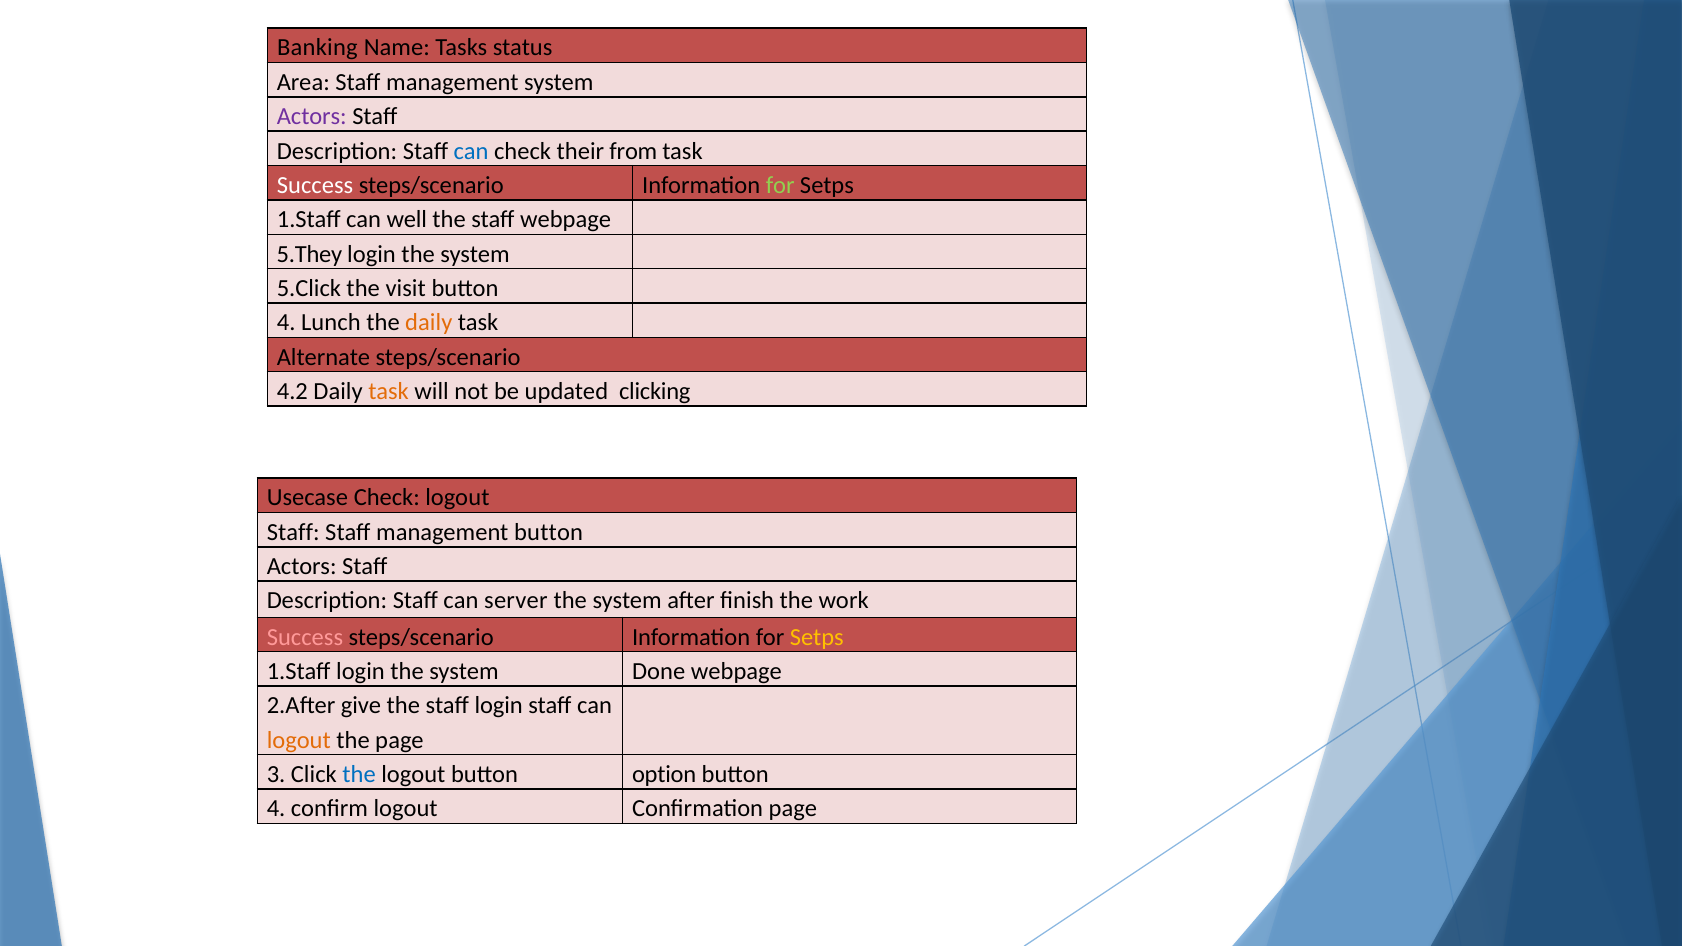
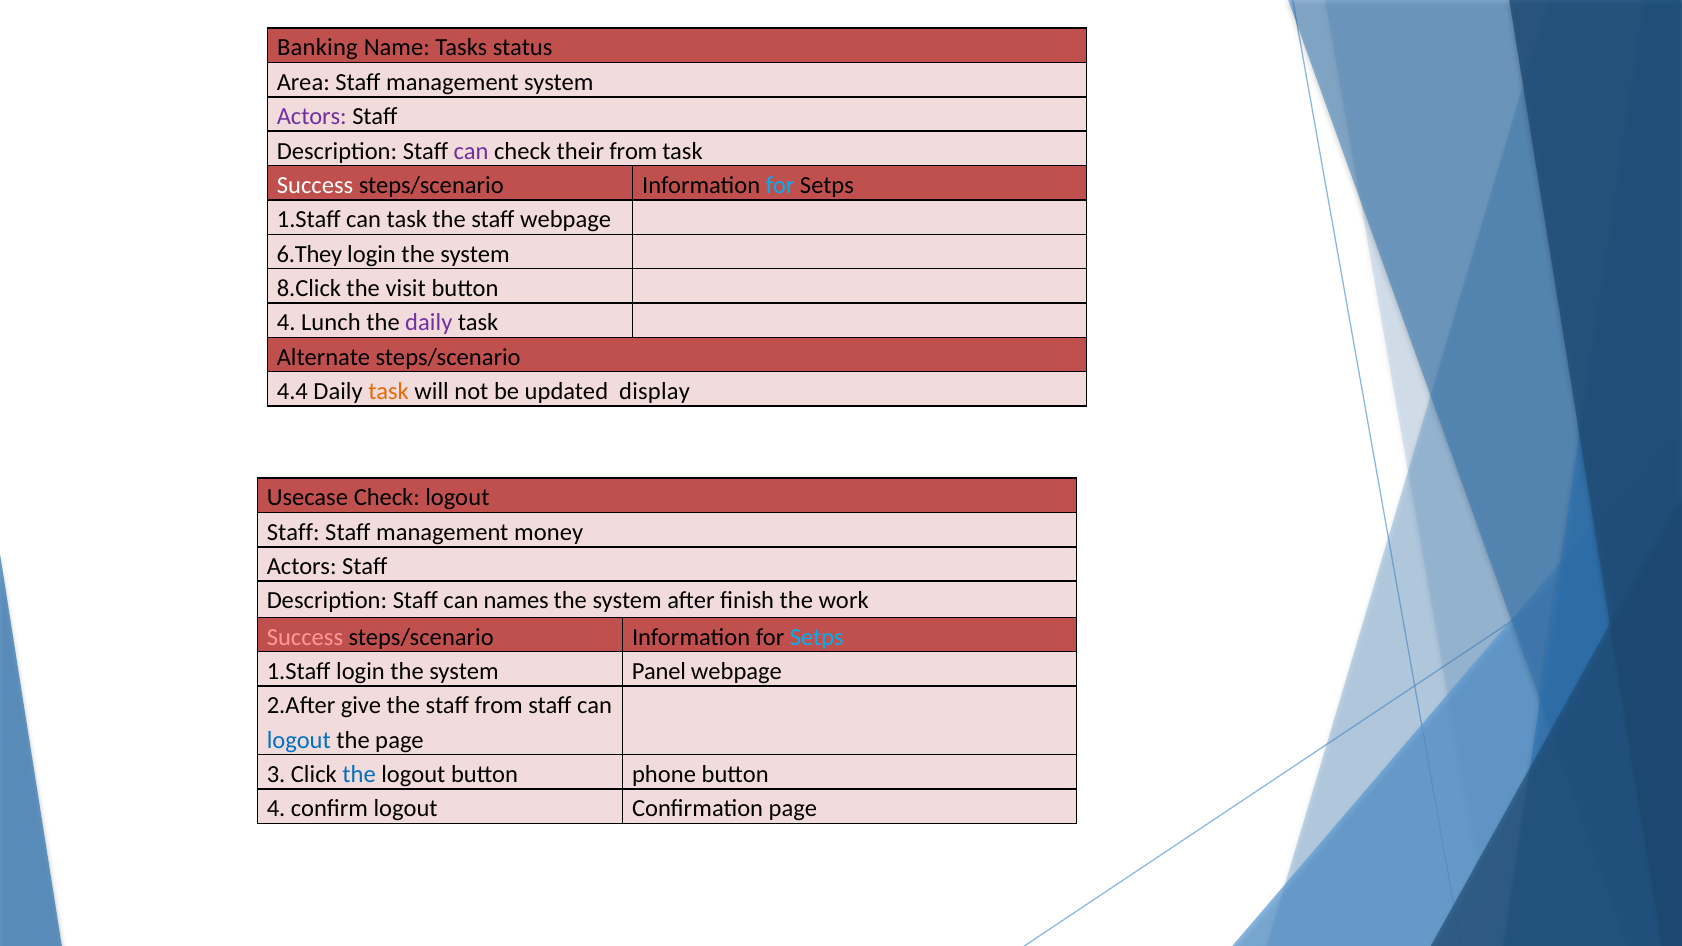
can colour: blue -> purple (471, 151)
for colour: light green -> light blue (780, 185)
can well: well -> task (407, 220)
5.They: 5.They -> 6.They (309, 254)
5.Click: 5.Click -> 8.Click (309, 288)
daily colour: orange -> purple (429, 323)
4.2: 4.2 -> 4.4 (292, 392)
clicking: clicking -> display (655, 392)
management button: button -> money (549, 532)
server: server -> names (516, 601)
Setps colour: yellow -> light blue (817, 637)
Done: Done -> Panel (659, 671)
staff login: login -> from (499, 706)
logout colour: orange -> blue (299, 740)
option: option -> phone (664, 775)
